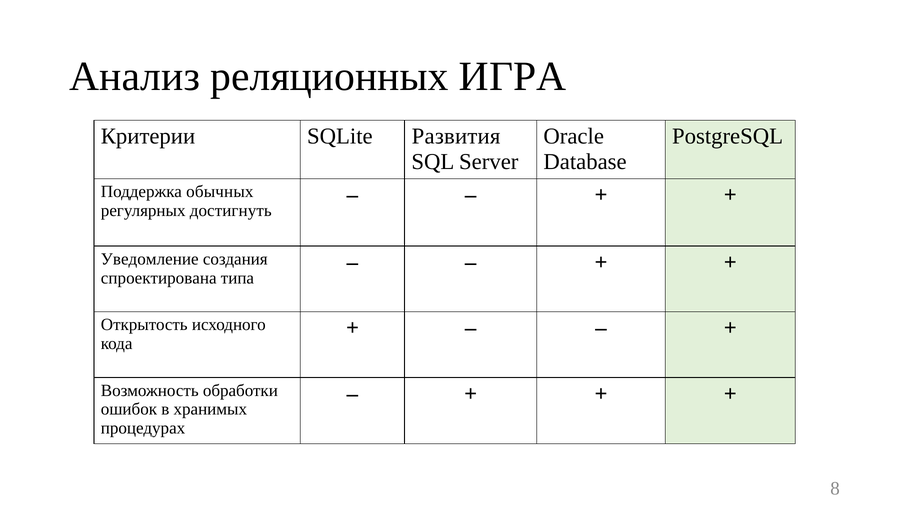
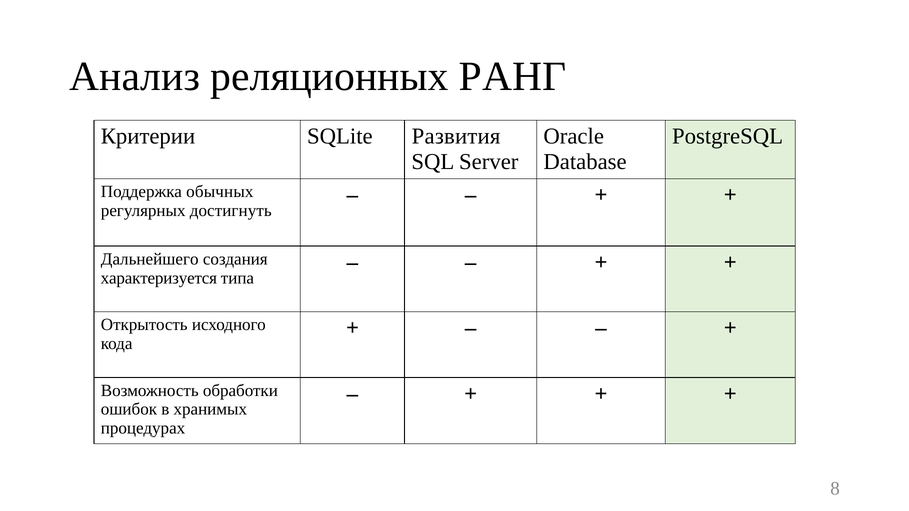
ИГРА: ИГРА -> РАНГ (513, 76)
Уведомление: Уведомление -> Дальнейшего (150, 259)
спроектирована: спроектирована -> характеризуется (159, 278)
